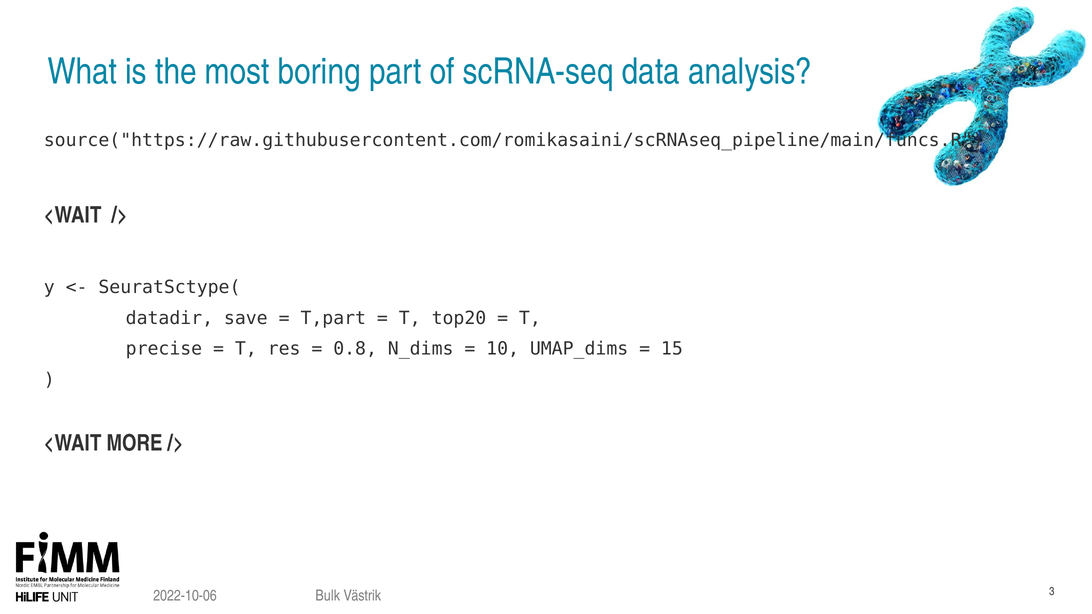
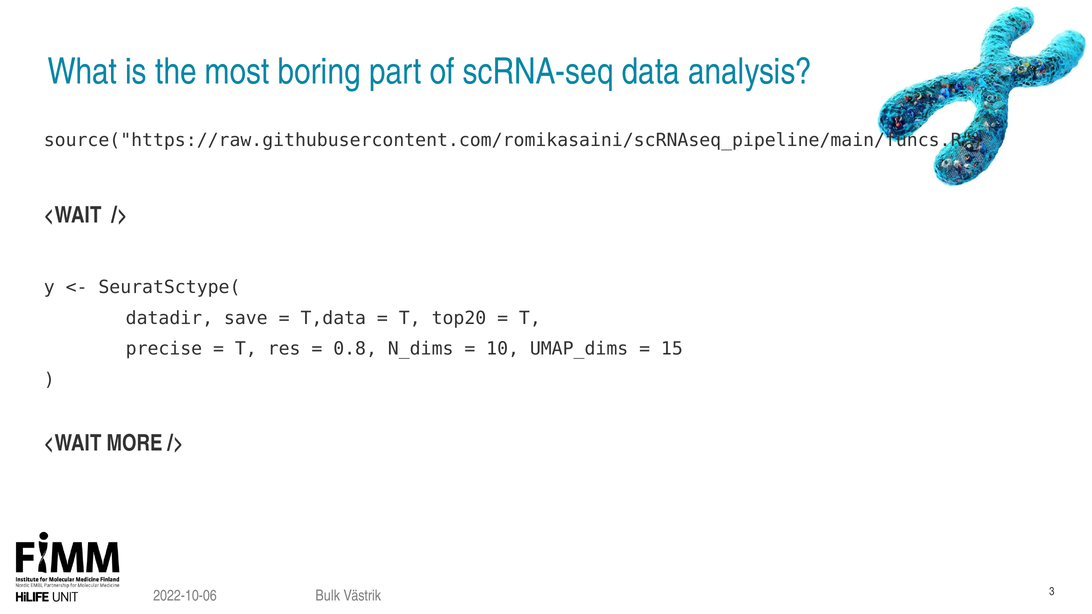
T,part: T,part -> T,data (333, 318)
